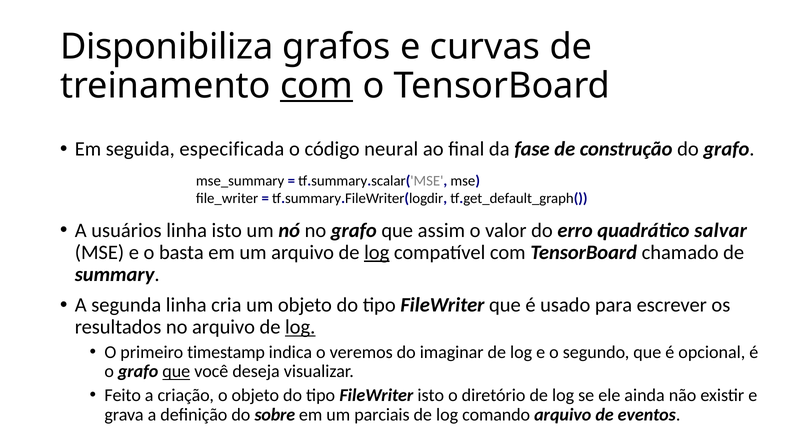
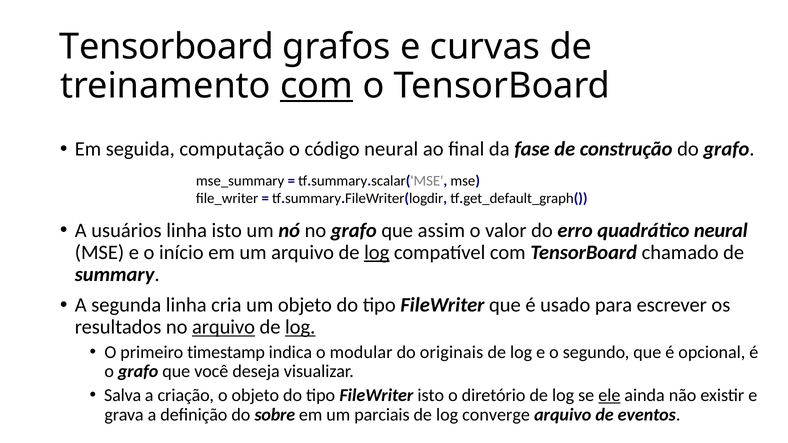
Disponibiliza: Disponibiliza -> Tensorboard (167, 47)
especificada: especificada -> computação (232, 149)
quadrático salvar: salvar -> neural (721, 231)
basta: basta -> início (181, 253)
arquivo underline: none -> present (224, 327)
veremos: veremos -> modular (361, 352)
imaginar: imaginar -> originais (452, 352)
que underline: present -> none (176, 372)
Feito: Feito -> Salva (123, 395)
ele underline: none -> present (609, 395)
comando: comando -> converge (496, 415)
